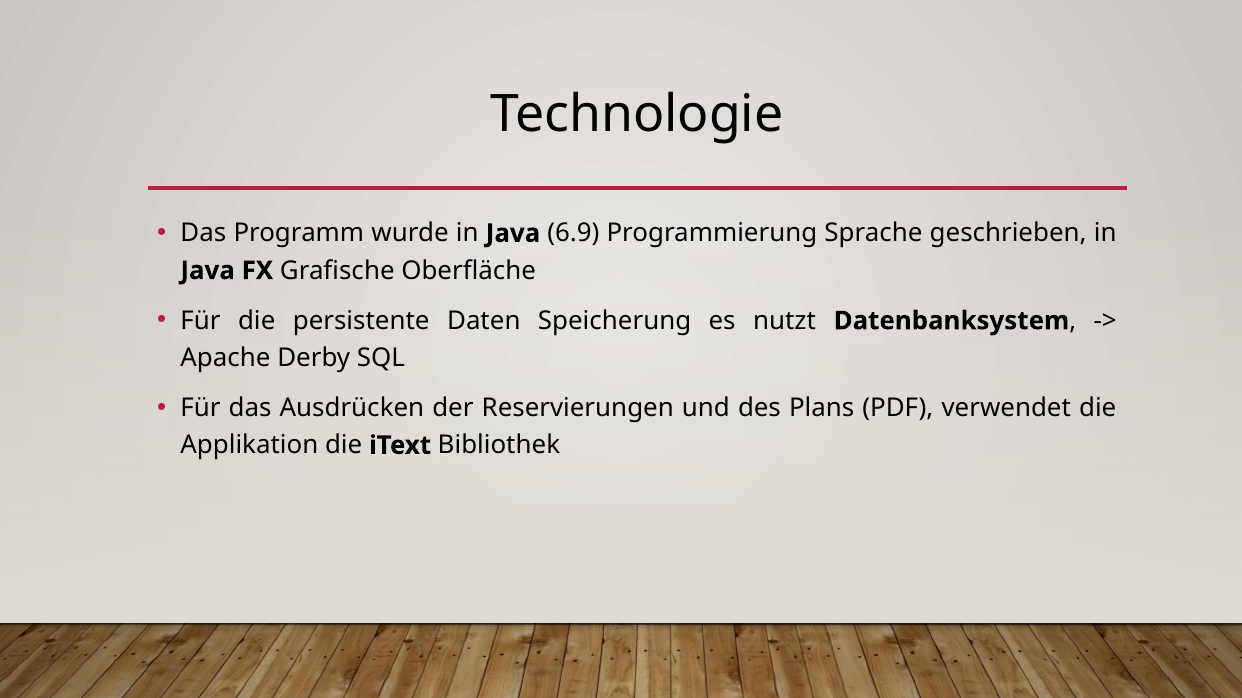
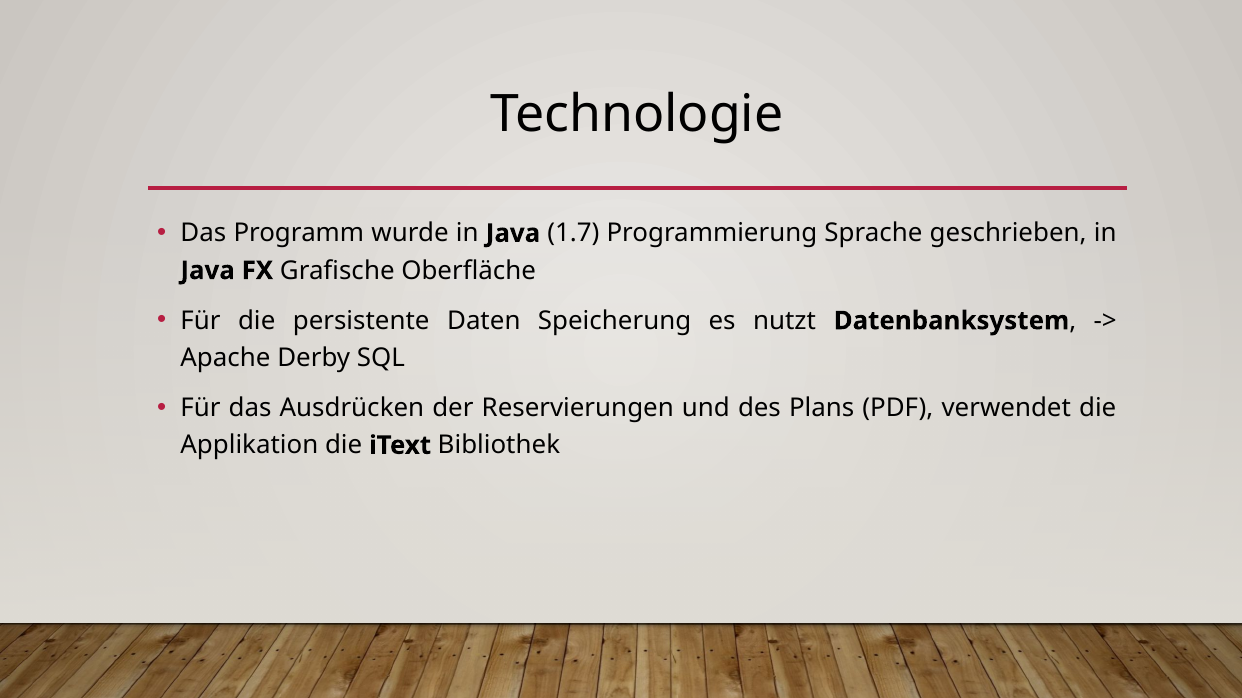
6.9: 6.9 -> 1.7 (573, 234)
